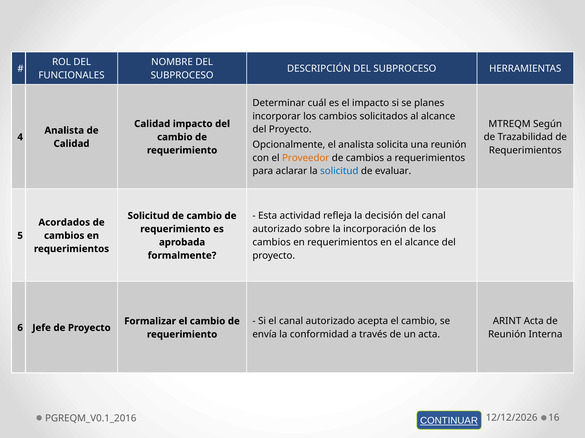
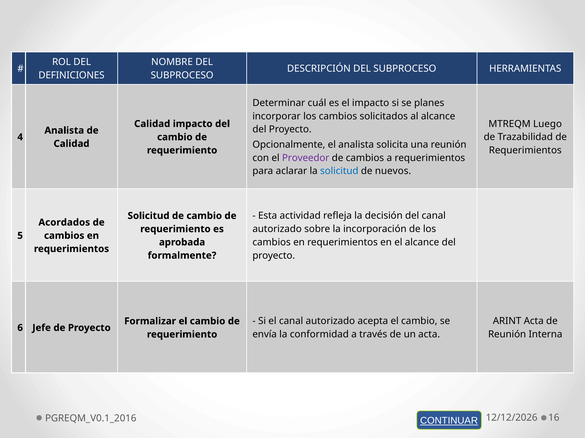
FUNCIONALES: FUNCIONALES -> DEFINICIONES (72, 75)
Según: Según -> Luego (548, 124)
Proveedor colour: orange -> purple (306, 158)
evaluar: evaluar -> nuevos (393, 171)
